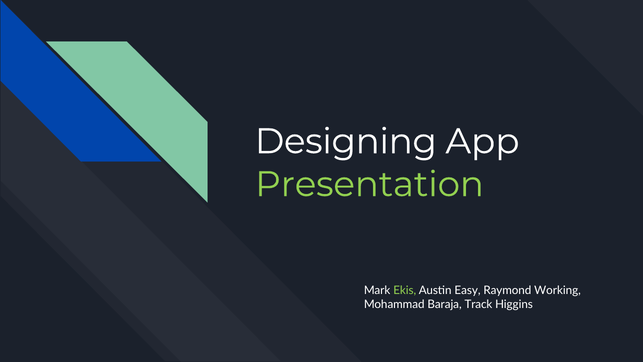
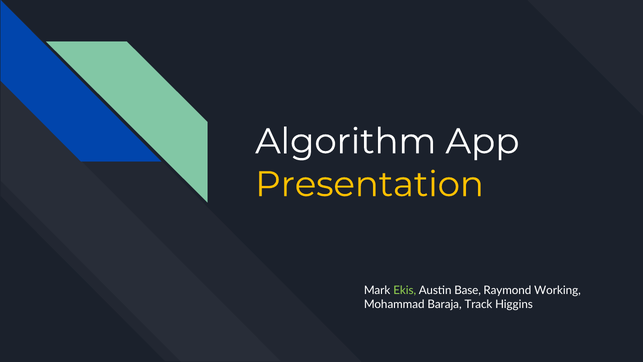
Designing: Designing -> Algorithm (346, 141)
Presentation colour: light green -> yellow (370, 184)
Easy: Easy -> Base (468, 290)
